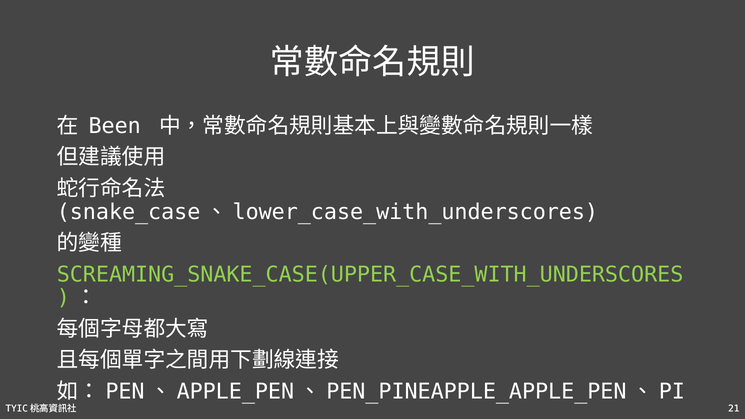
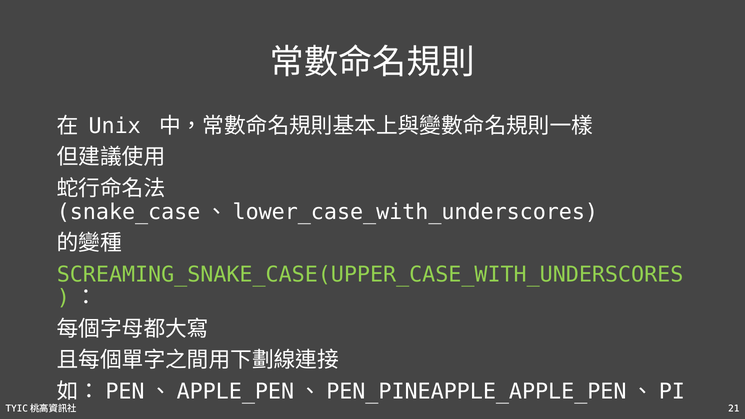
Been: Been -> Unix (115, 126)
